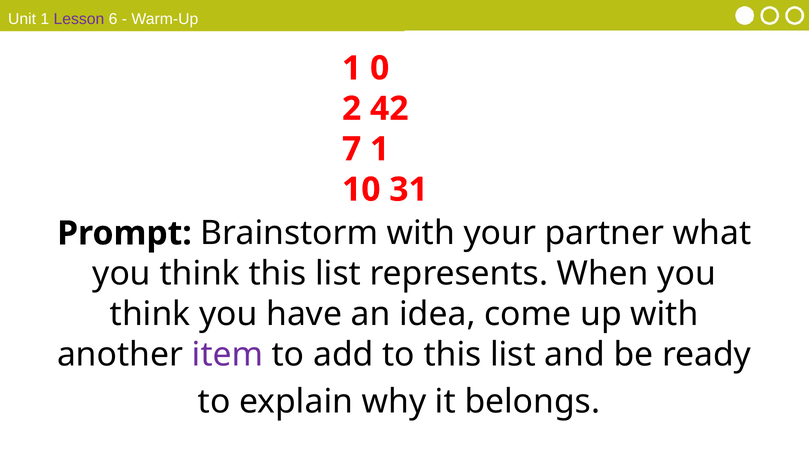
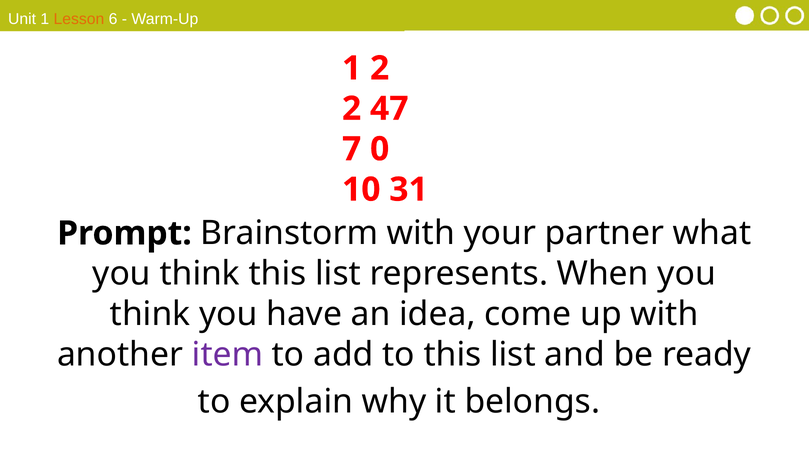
Lesson colour: purple -> orange (79, 19)
1 0: 0 -> 2 (380, 68)
42: 42 -> 47 (389, 109)
7 1: 1 -> 0 (380, 149)
